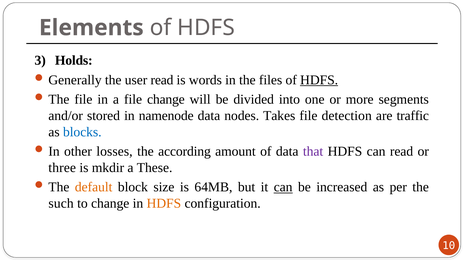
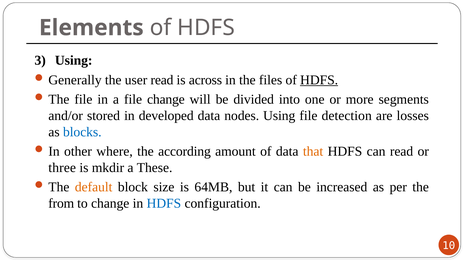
Holds: Holds -> Using (74, 60)
words: words -> across (205, 80)
namenode: namenode -> developed (166, 116)
nodes Takes: Takes -> Using (279, 116)
traffic: traffic -> losses (413, 116)
losses: losses -> where (115, 151)
that colour: purple -> orange (313, 151)
can underline: present -> none (283, 187)
such: such -> from (61, 203)
HDFS colour: orange -> blue (164, 203)
